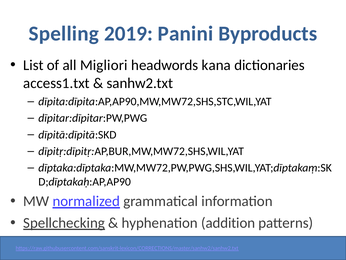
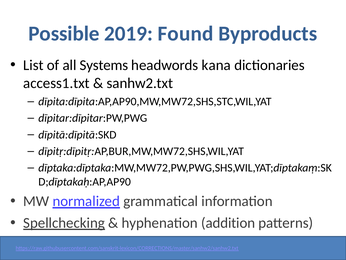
Spelling: Spelling -> Possible (64, 33)
Panini: Panini -> Found (185, 33)
Migliori: Migliori -> Systems (104, 65)
